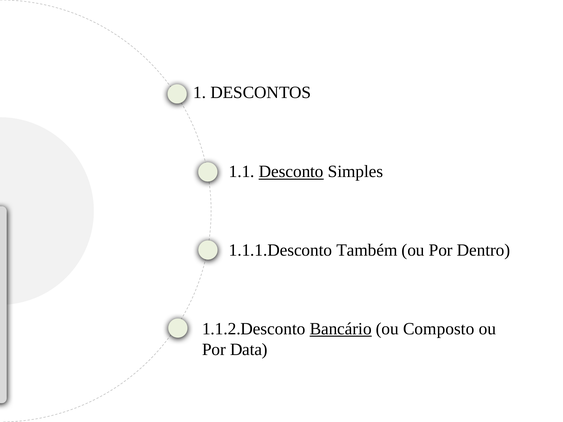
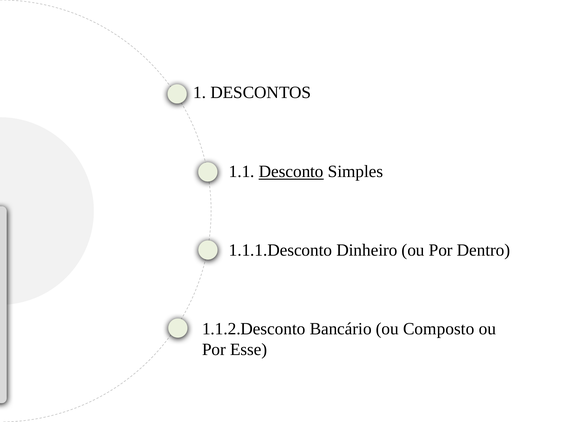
Também: Também -> Dinheiro (367, 250)
Bancário underline: present -> none (341, 329)
Data: Data -> Esse (249, 350)
